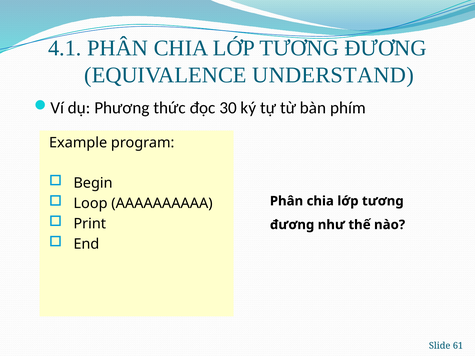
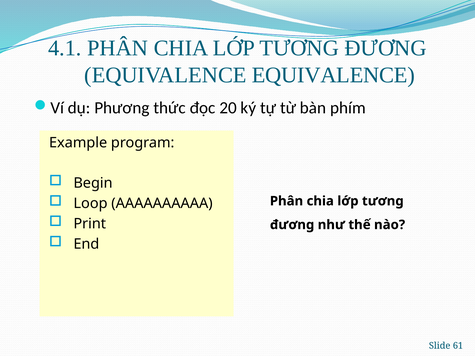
EQUIVALENCE UNDERSTAND: UNDERSTAND -> EQUIVALENCE (333, 75)
30: 30 -> 20 (228, 108)
